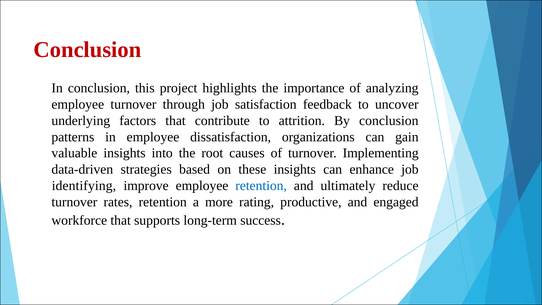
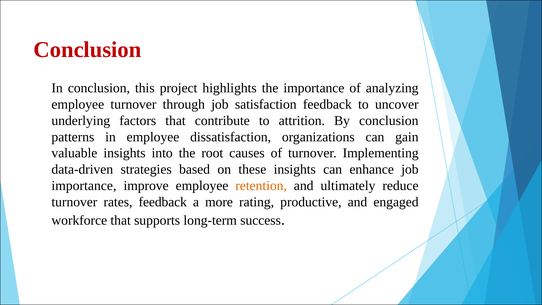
identifying: identifying -> importance (84, 186)
retention colour: blue -> orange (261, 186)
rates retention: retention -> feedback (163, 202)
